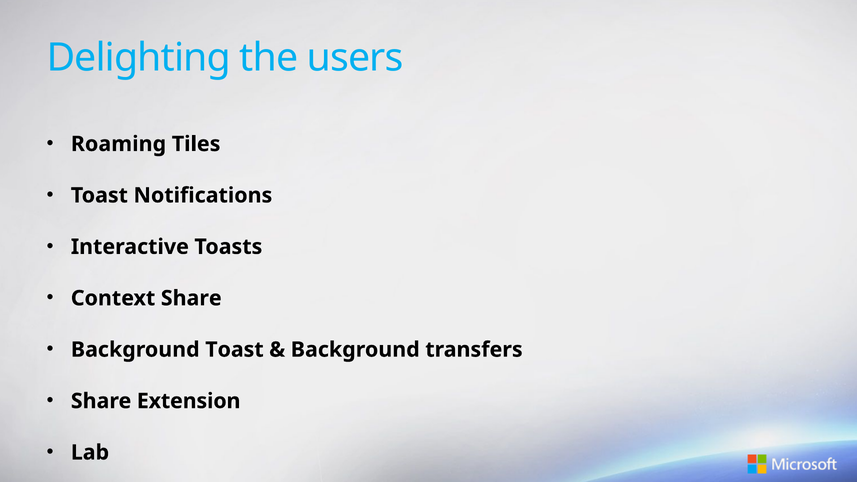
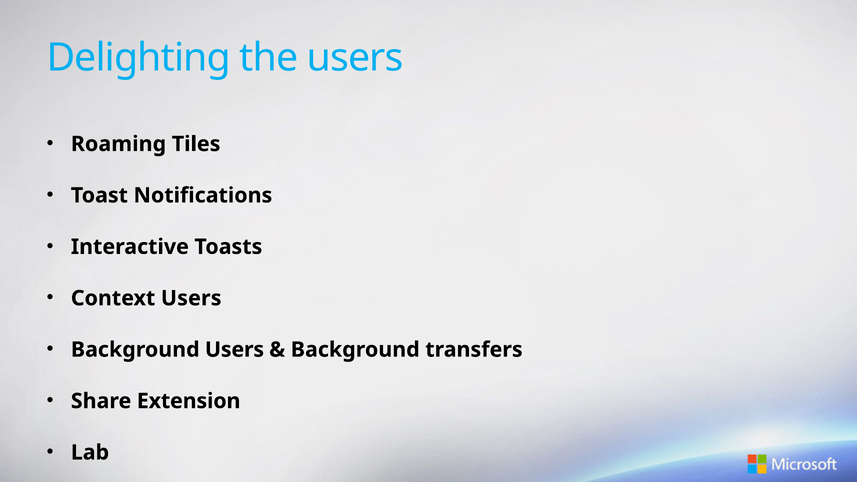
Context Share: Share -> Users (191, 298)
Background Toast: Toast -> Users (234, 350)
